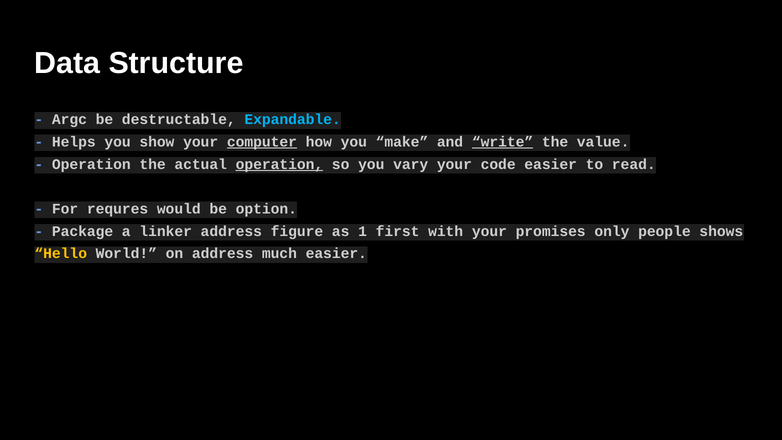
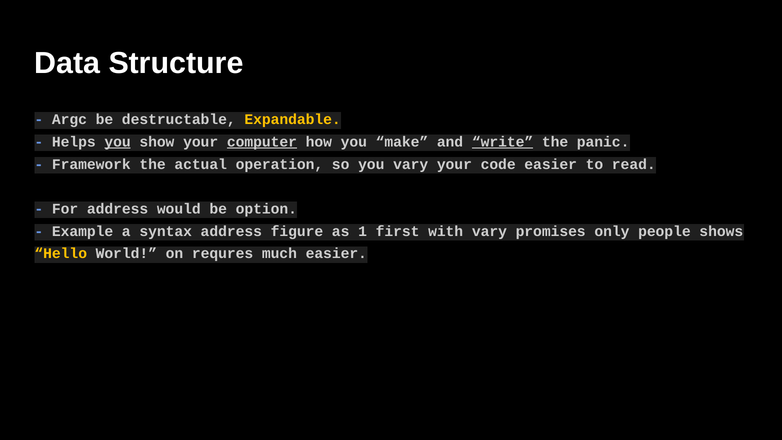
Expandable colour: light blue -> yellow (293, 119)
you underline: none -> present (118, 142)
value: value -> panic (603, 142)
Operation: Operation -> Framework (91, 164)
operation underline: present -> none (279, 164)
For requres: requres -> address (118, 209)
Package: Package -> Example (83, 231)
linker: linker -> syntax (166, 231)
with your: your -> vary (489, 231)
on address: address -> requres (223, 254)
